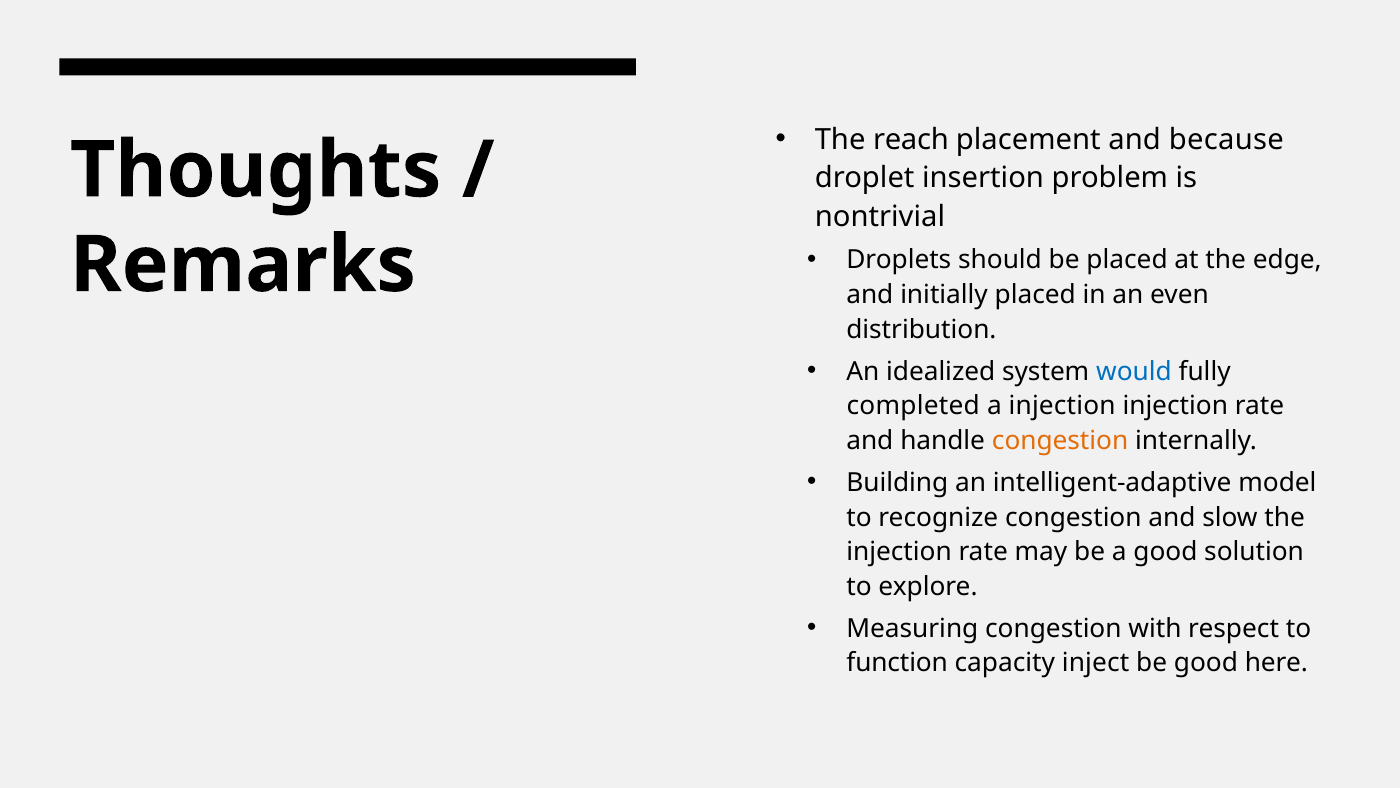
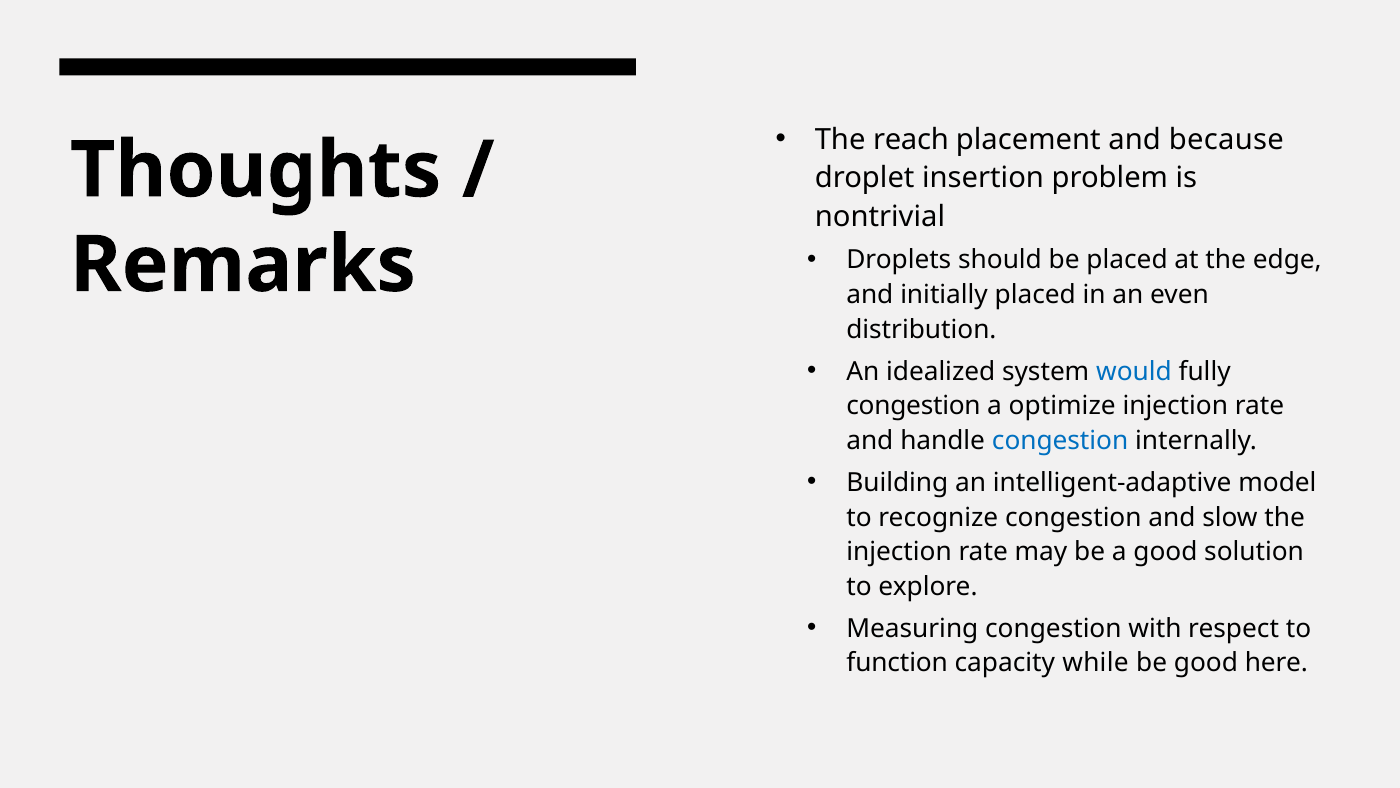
completed: completed -> congestion (914, 406)
a injection: injection -> optimize (1062, 406)
congestion colour: orange -> blue (1060, 440)
inject: inject -> while (1095, 663)
